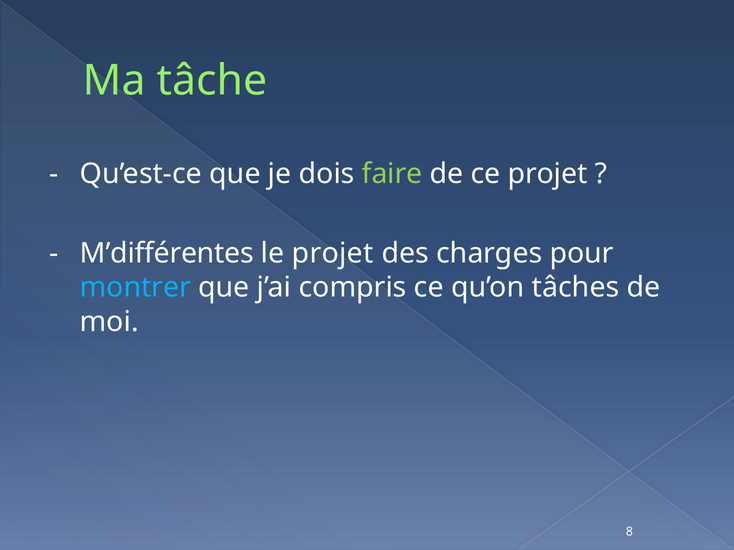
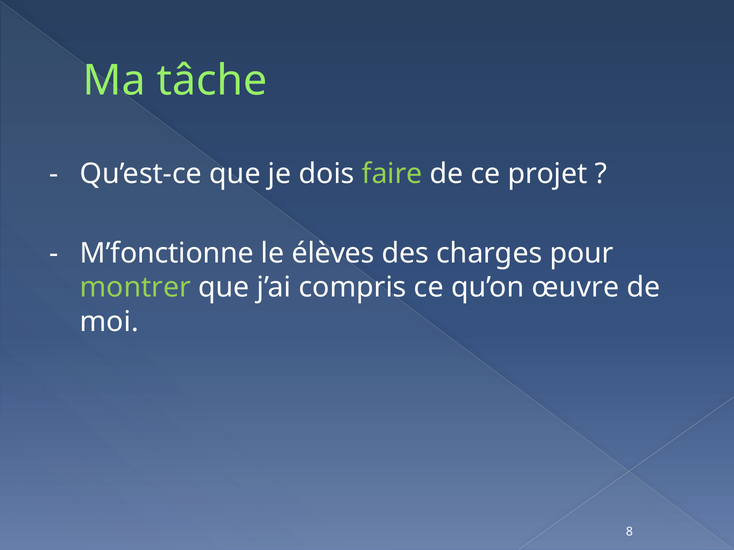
M’différentes: M’différentes -> M’fonctionne (167, 254)
le projet: projet -> élèves (333, 254)
montrer colour: light blue -> light green (135, 288)
tâches: tâches -> œuvre (576, 288)
